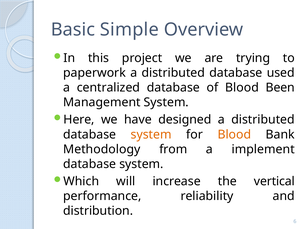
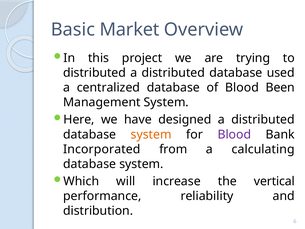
Simple: Simple -> Market (130, 29)
paperwork: paperwork -> distributed (94, 73)
Blood colour: orange -> purple (234, 134)
Methodology: Methodology -> Incorporated (102, 149)
implement: implement -> calculating (263, 149)
